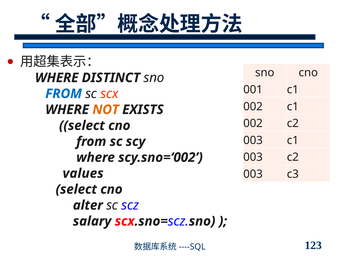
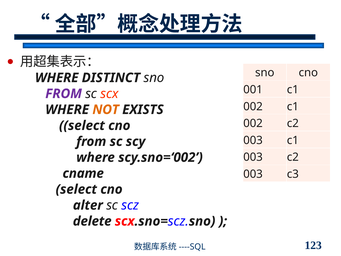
FROM colour: blue -> purple (64, 94)
values: values -> cname (83, 173)
salary: salary -> delete (92, 221)
